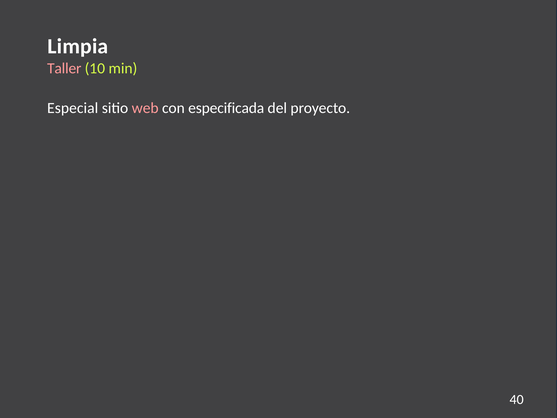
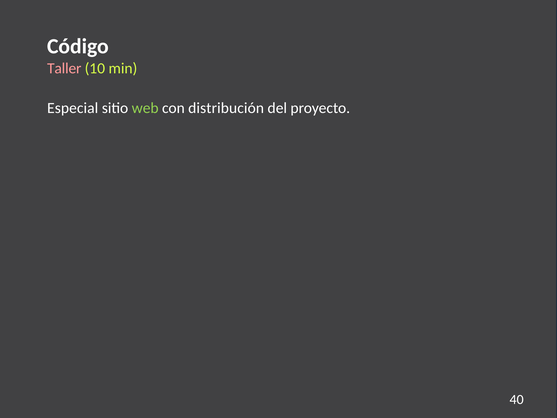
Limpia: Limpia -> Código (78, 46)
web colour: pink -> light green (145, 108)
especificada: especificada -> distribución (226, 108)
